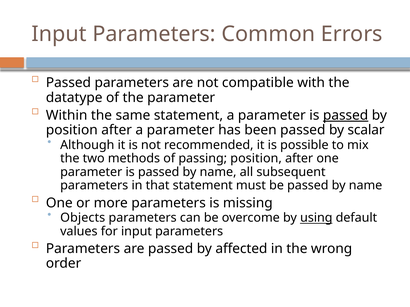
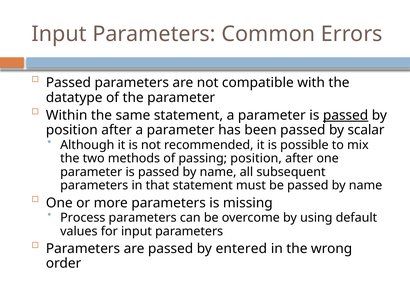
Objects: Objects -> Process (83, 218)
using underline: present -> none (316, 218)
affected: affected -> entered (241, 249)
